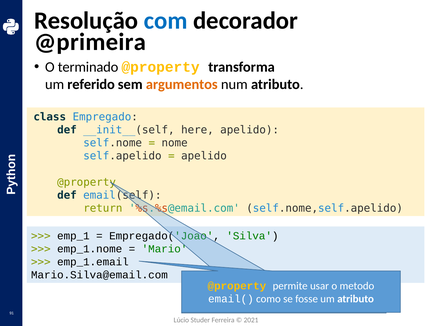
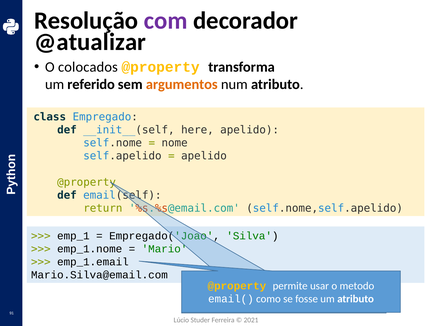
com colour: blue -> purple (166, 21)
@primeira: @primeira -> @atualizar (90, 42)
terminado: terminado -> colocados (88, 67)
